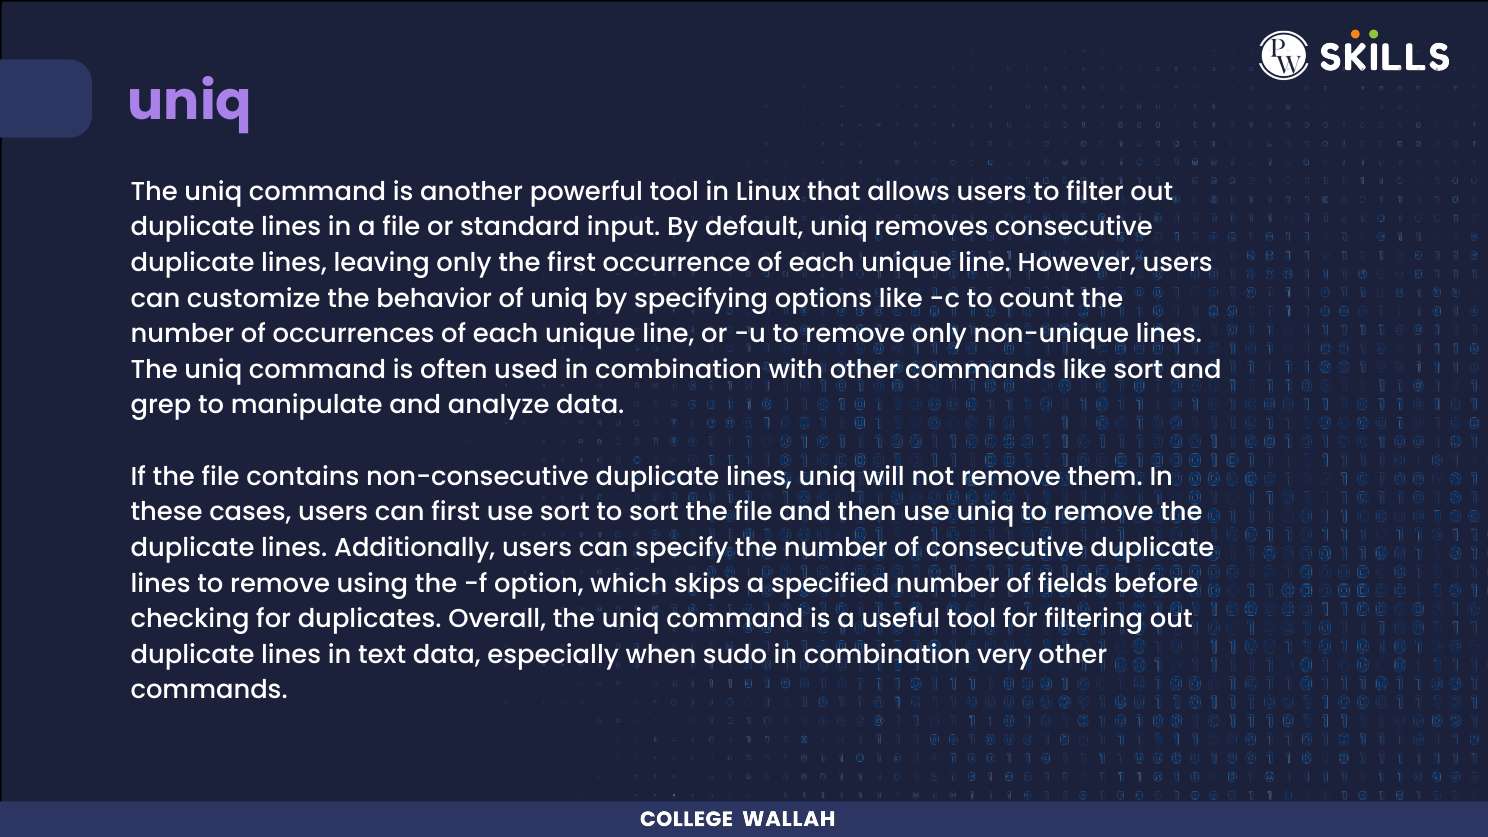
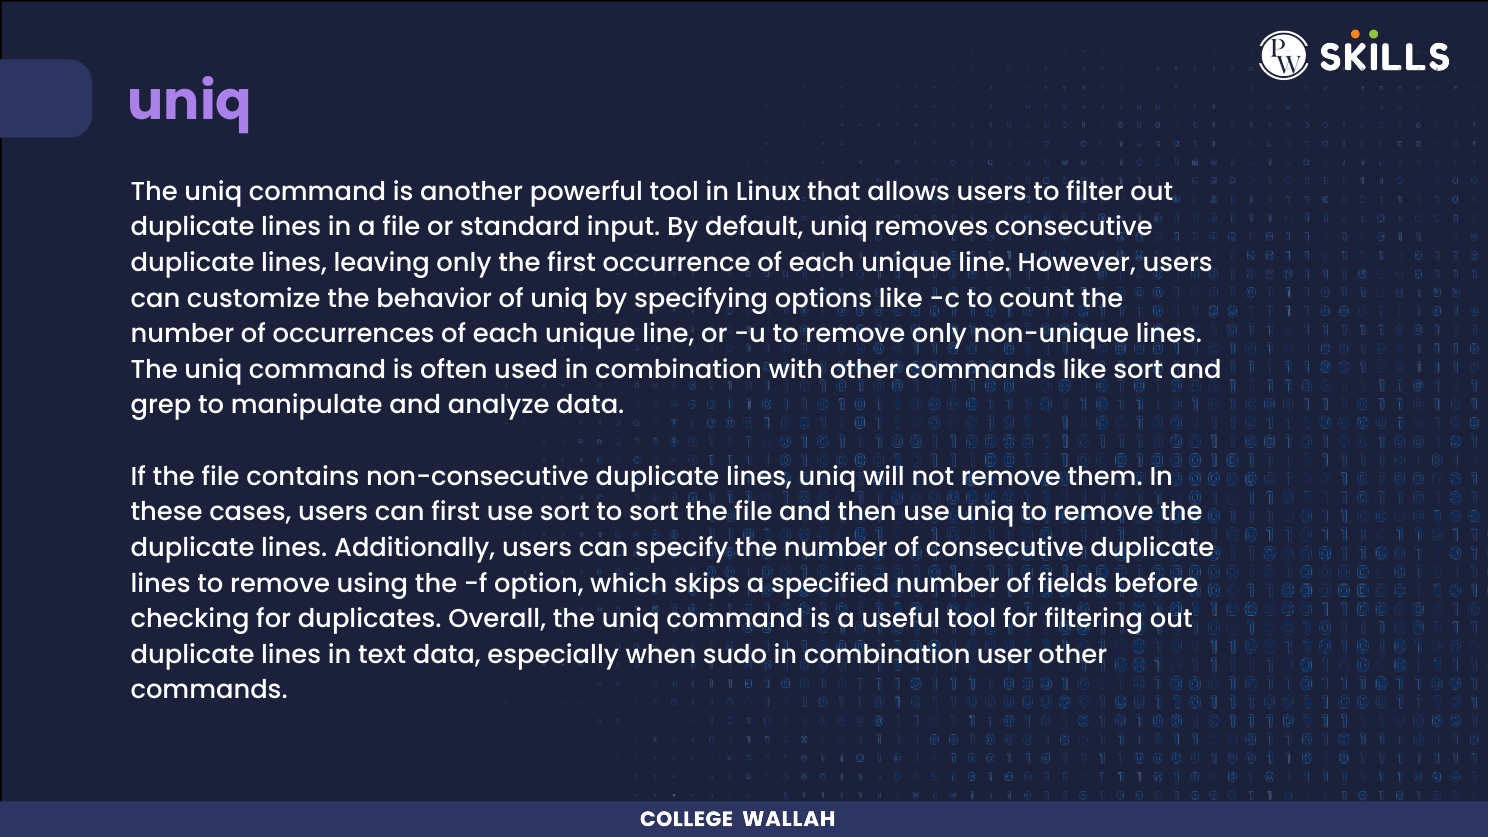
very: very -> user (1005, 655)
